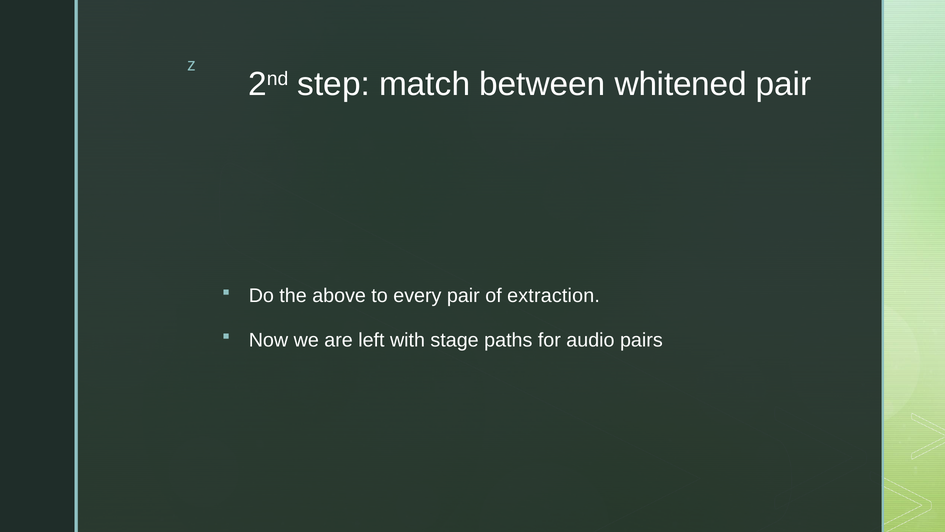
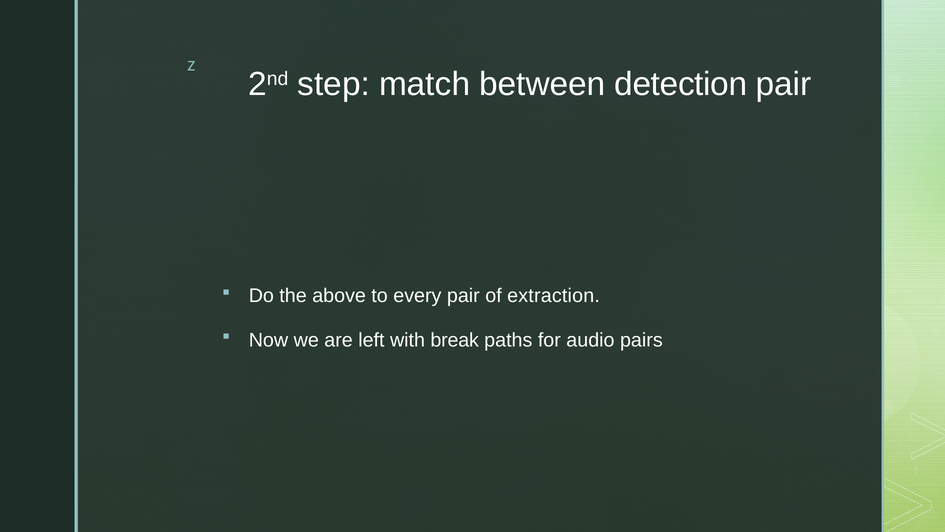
whitened: whitened -> detection (681, 84)
stage: stage -> break (455, 340)
